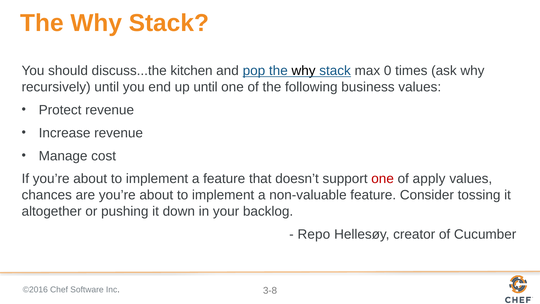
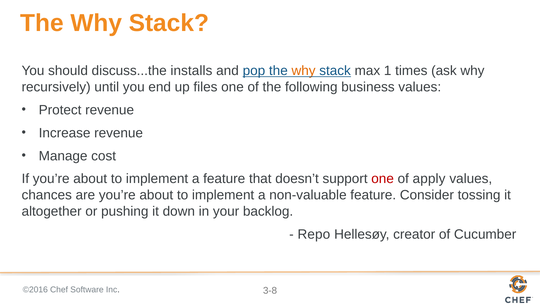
kitchen: kitchen -> installs (191, 71)
why colour: black -> orange (304, 71)
0: 0 -> 1 (388, 71)
up until: until -> files (205, 87)
